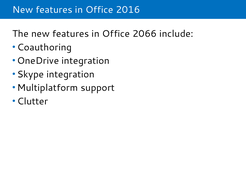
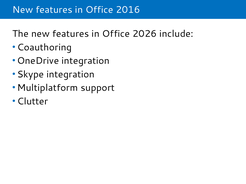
2066: 2066 -> 2026 (145, 34)
